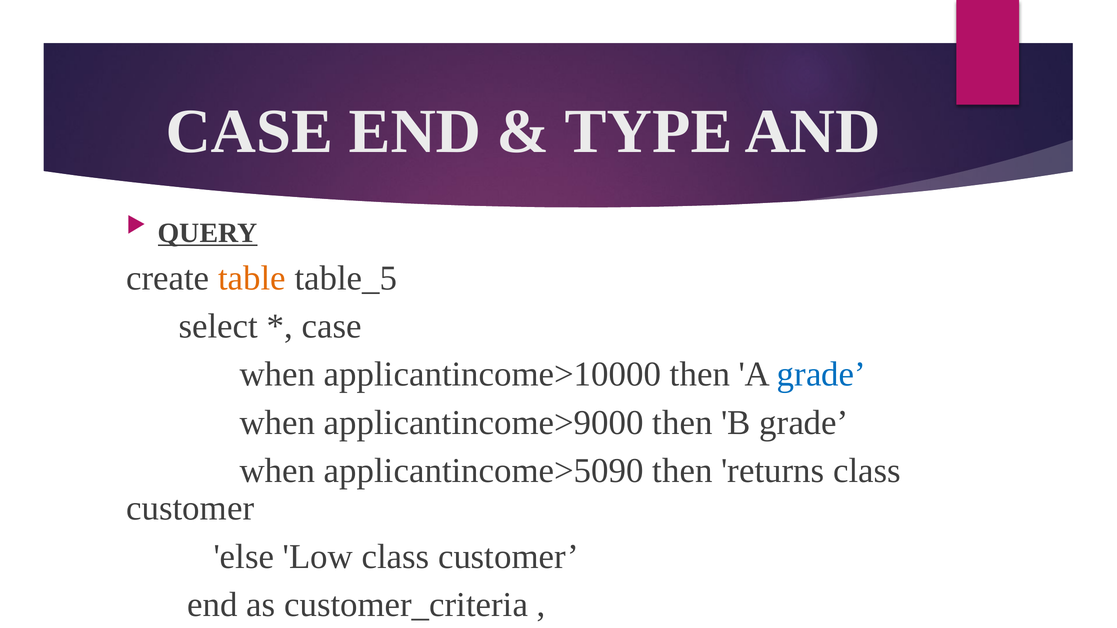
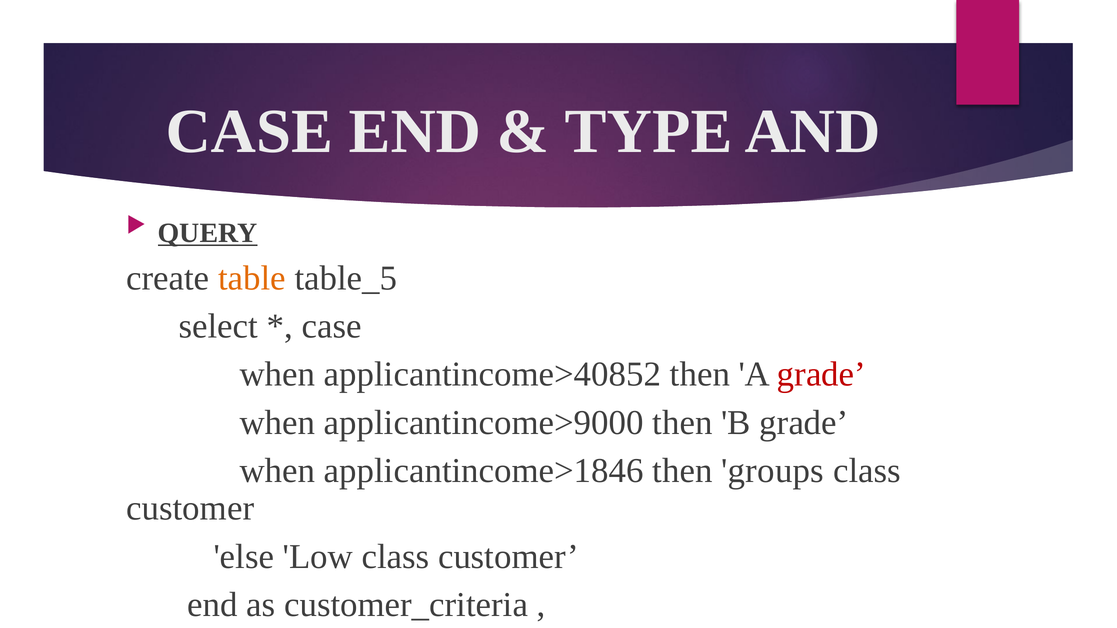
applicantincome>10000: applicantincome>10000 -> applicantincome>40852 (493, 375)
grade colour: blue -> red (821, 375)
applicantincome>5090: applicantincome>5090 -> applicantincome>1846 (484, 471)
returns: returns -> groups (773, 471)
